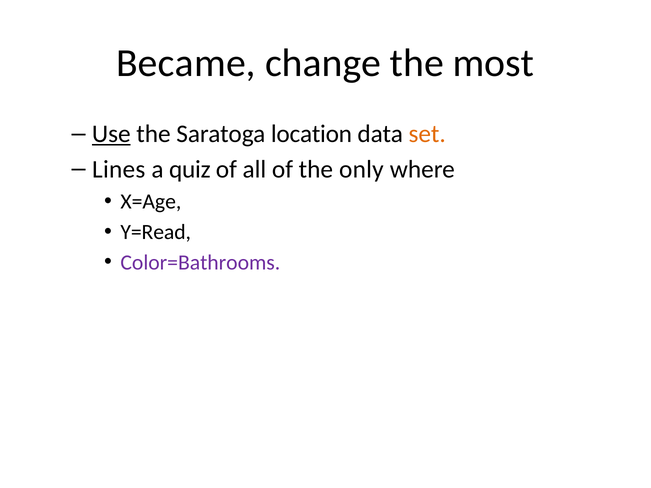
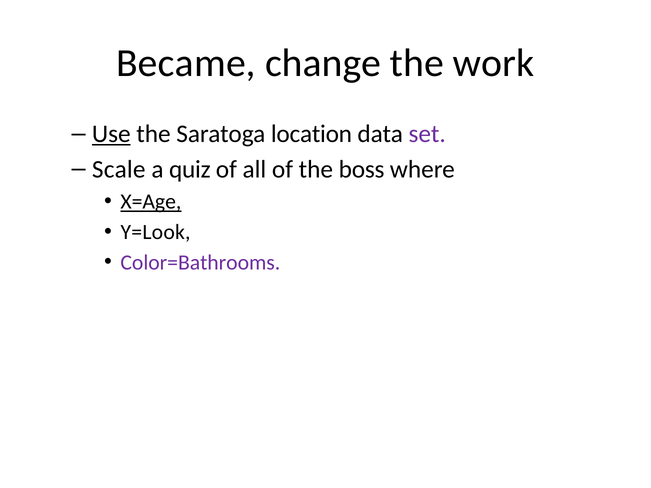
most: most -> work (493, 63)
set colour: orange -> purple (427, 134)
Lines: Lines -> Scale (119, 170)
only: only -> boss (362, 170)
X=Age underline: none -> present (151, 202)
Y=Read: Y=Read -> Y=Look (156, 232)
